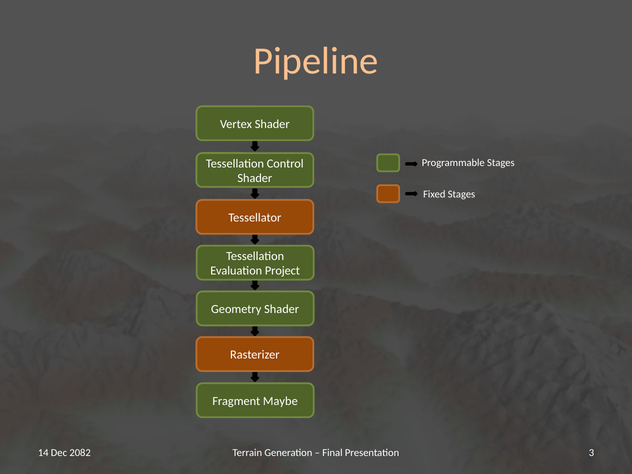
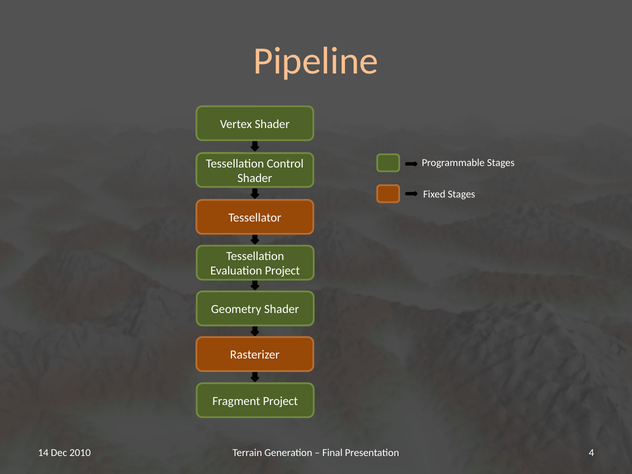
Fragment Maybe: Maybe -> Project (280, 401)
3: 3 -> 4 (591, 453)
2082: 2082 -> 2010 (80, 453)
